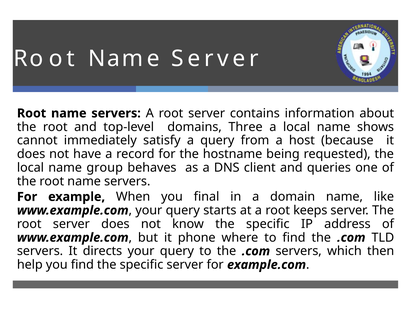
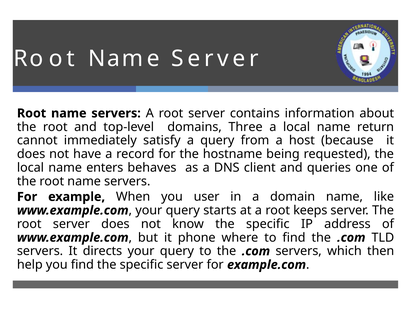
shows: shows -> return (376, 127)
group: group -> enters (105, 167)
final: final -> user (207, 196)
